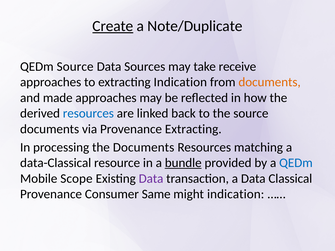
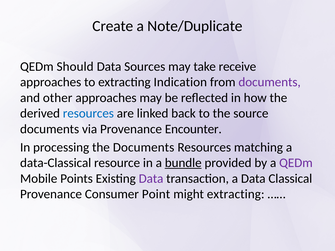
Create underline: present -> none (113, 26)
QEDm Source: Source -> Should (75, 67)
documents colour: orange -> purple (270, 82)
made: made -> other (58, 98)
Provenance Extracting: Extracting -> Encounter (193, 129)
QEDm colour: blue -> purple (296, 163)
Scope: Scope -> Points (77, 179)
Same: Same -> Point (156, 194)
might indication: indication -> extracting (236, 194)
